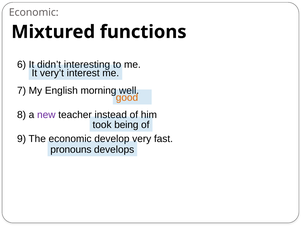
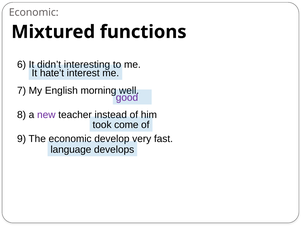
very’t: very’t -> hate’t (52, 73)
good colour: orange -> purple (127, 98)
being: being -> come (126, 125)
pronouns: pronouns -> language (71, 149)
